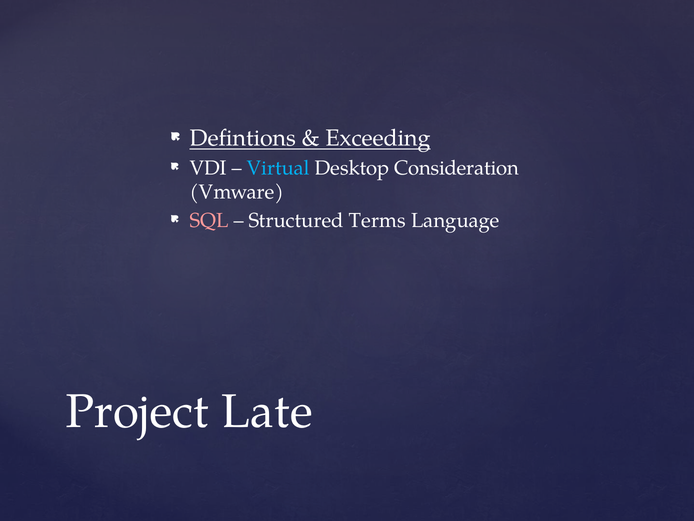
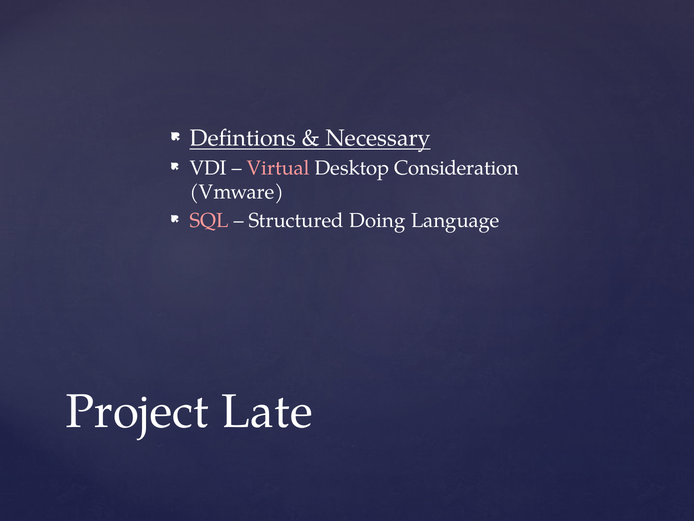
Exceeding: Exceeding -> Necessary (378, 138)
Virtual colour: light blue -> pink (278, 168)
Terms: Terms -> Doing (377, 220)
